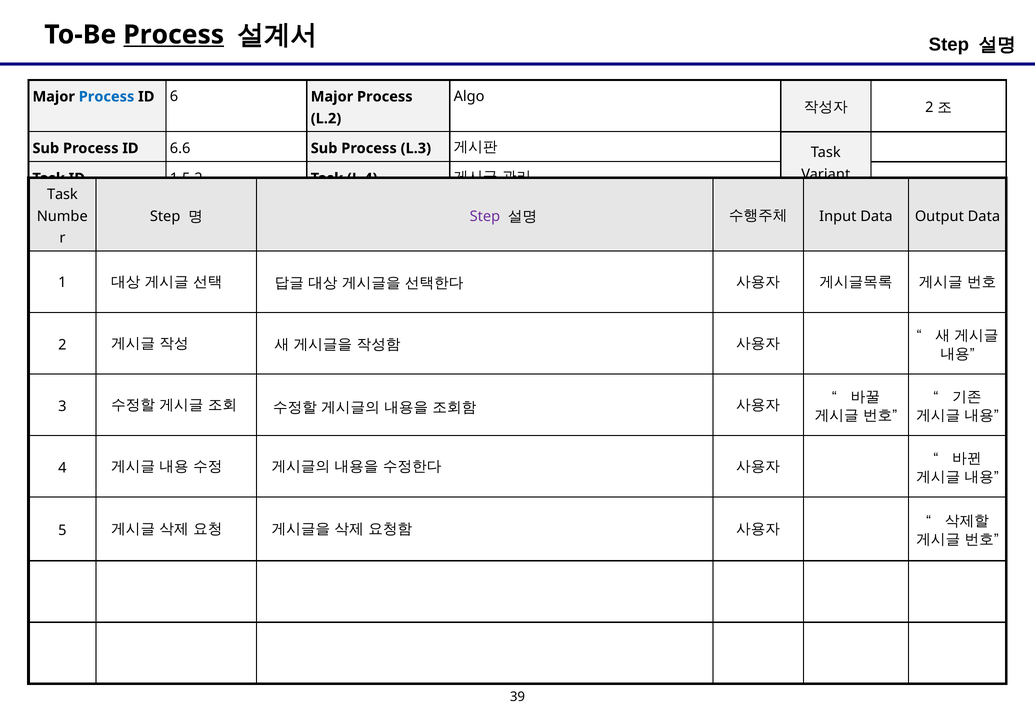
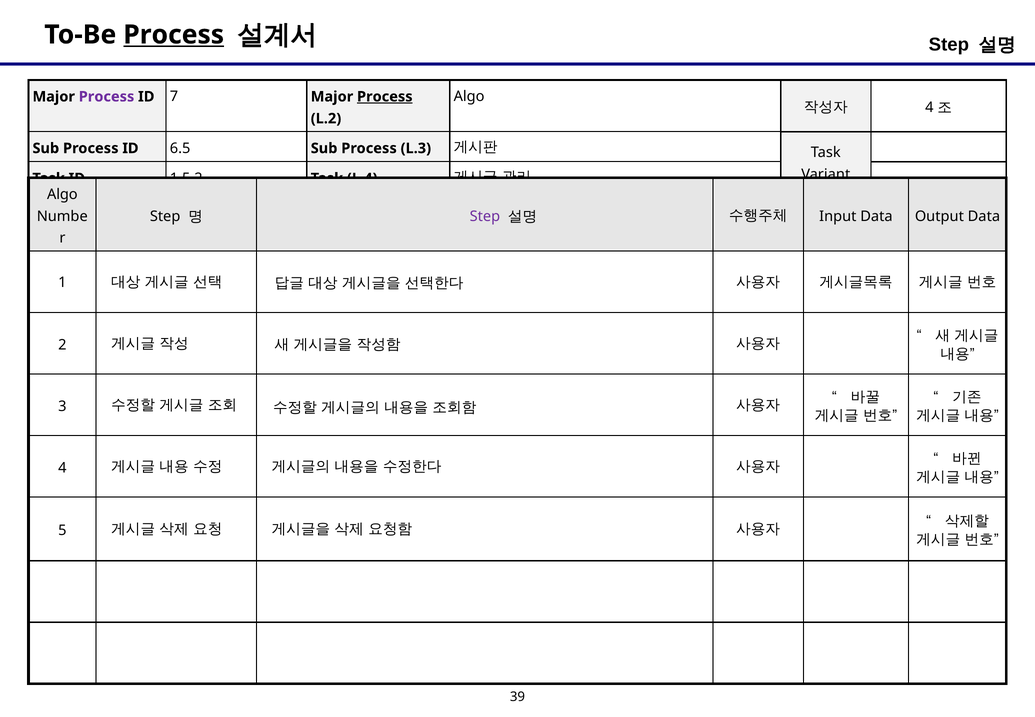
Process colour: blue -> purple (107, 97)
6: 6 -> 7 (174, 97)
Process underline: none -> present (385, 97)
2: 2 -> 4 (929, 108)
6.6: 6.6 -> 6.5 (180, 148)
Task: Task -> Algo (62, 194)
